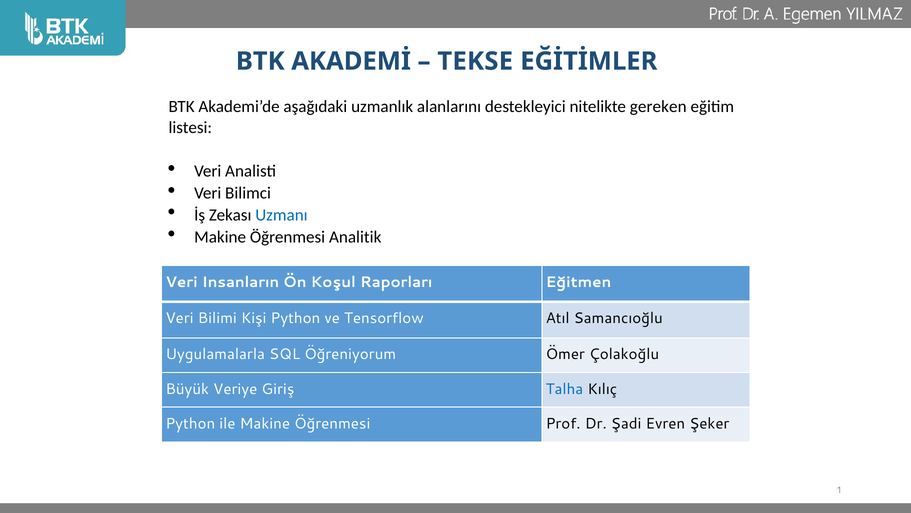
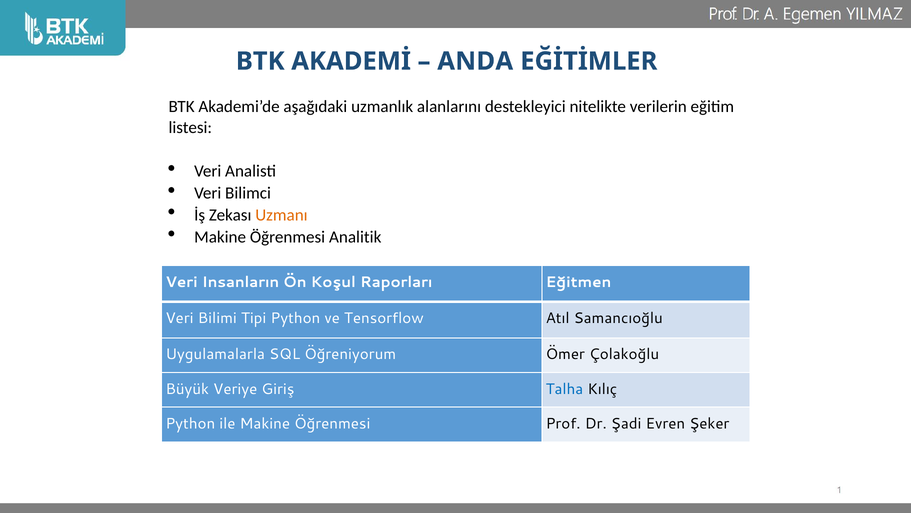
TEKSE: TEKSE -> ANDA (475, 61)
gereken: gereken -> verilerin (658, 107)
Uzmanı colour: blue -> orange (281, 215)
Kişi: Kişi -> Tipi (254, 318)
